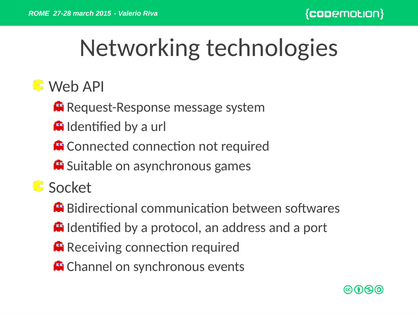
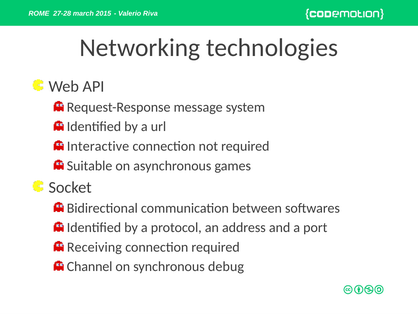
Connected: Connected -> Interactive (98, 146)
events: events -> debug (226, 266)
